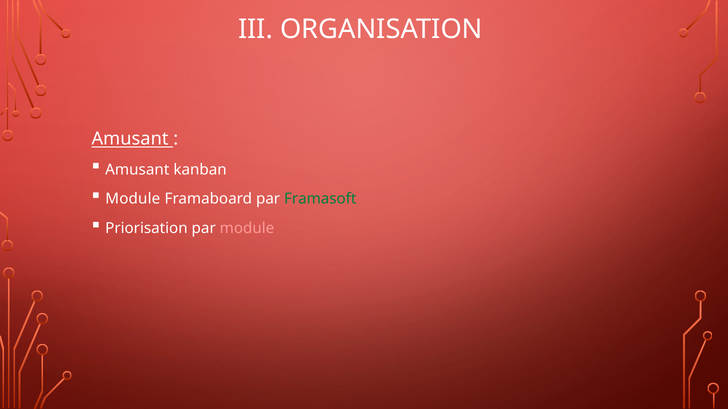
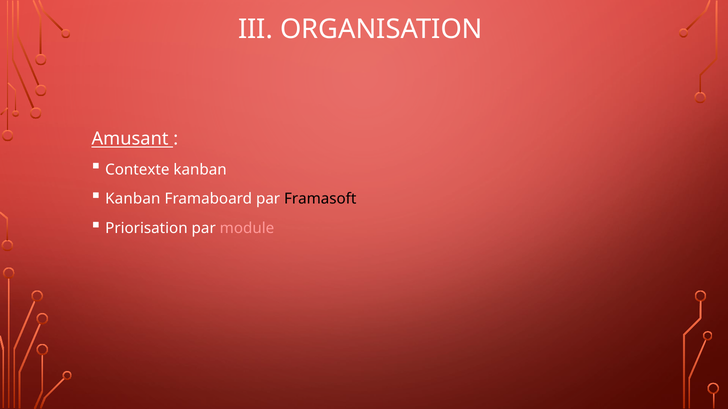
Amusant: Amusant -> Contexte (137, 170)
Module: Module -> Kanban (133, 199)
Framasoft colour: green -> black (320, 199)
